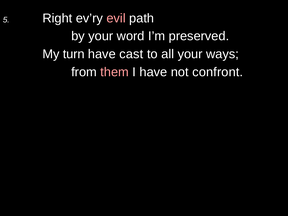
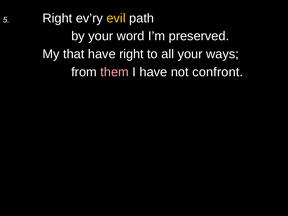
evil colour: pink -> yellow (116, 18)
turn: turn -> that (74, 54)
have cast: cast -> right (131, 54)
